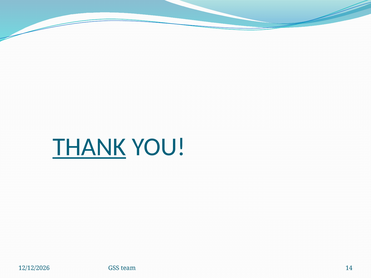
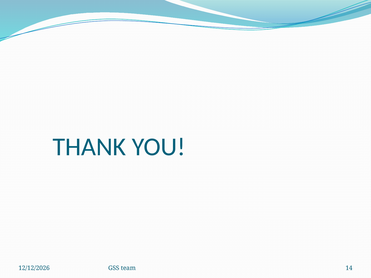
THANK underline: present -> none (89, 147)
